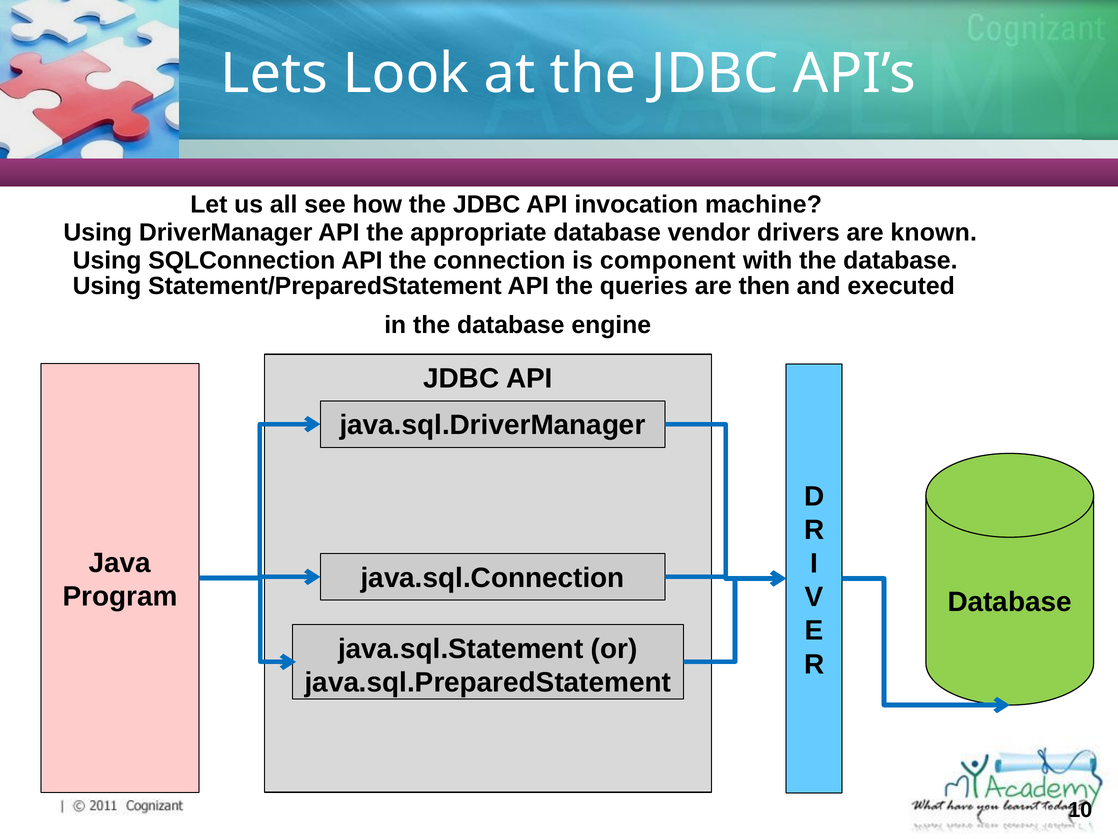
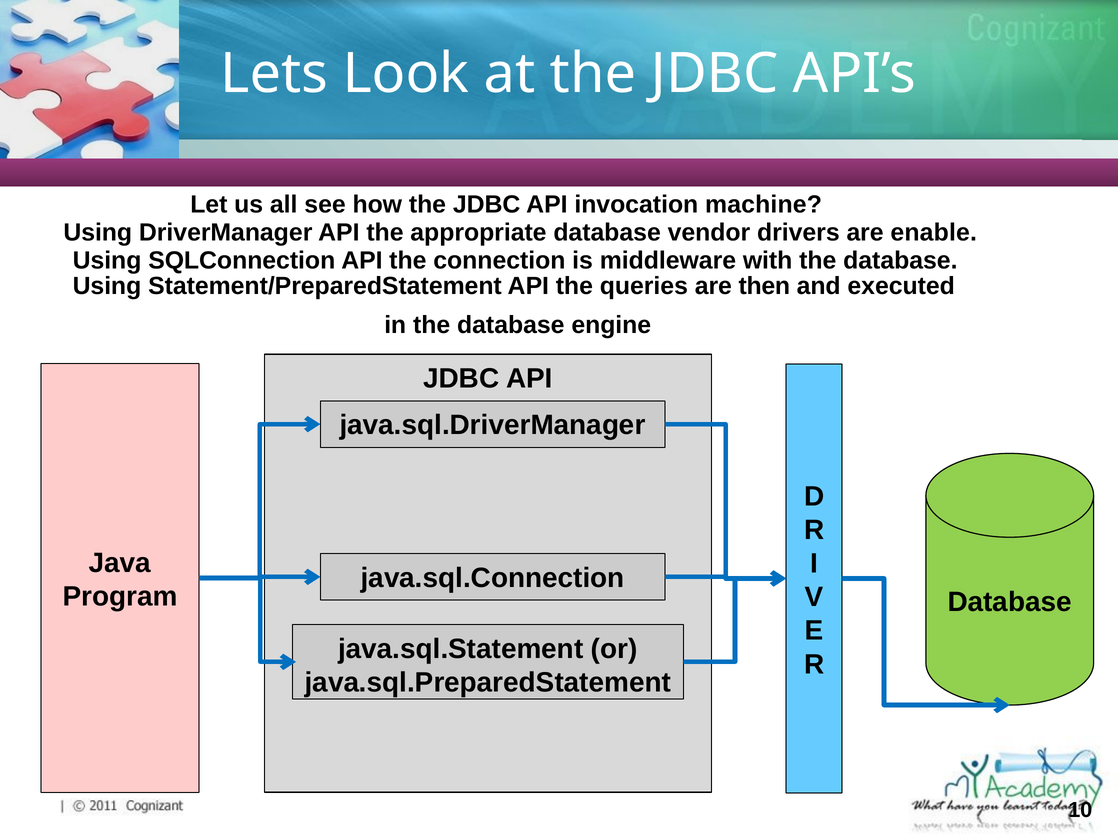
known: known -> enable (934, 232)
component: component -> middleware (668, 260)
